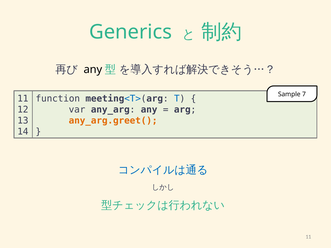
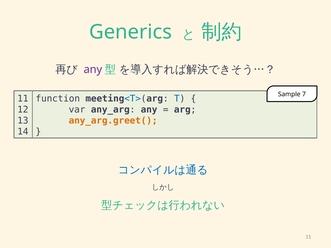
any colour: black -> purple (93, 70)
